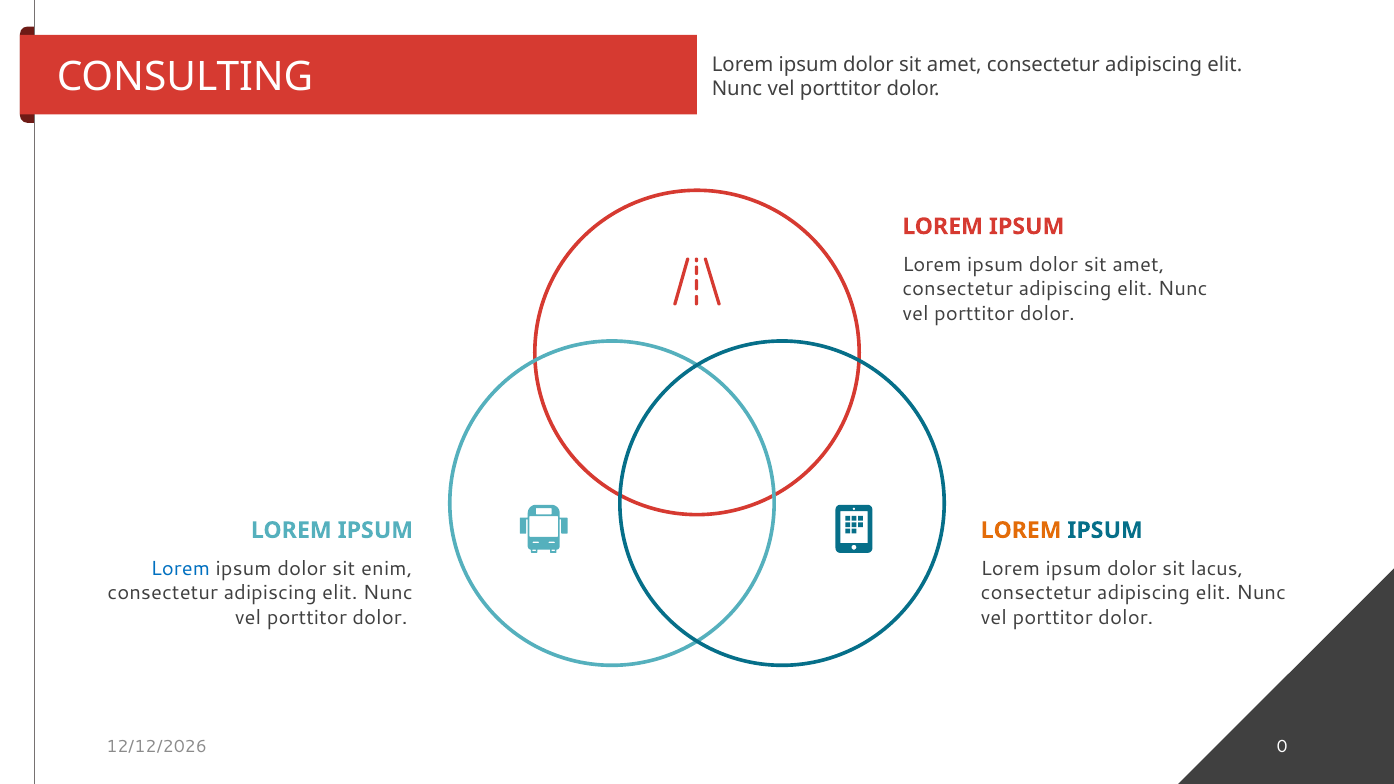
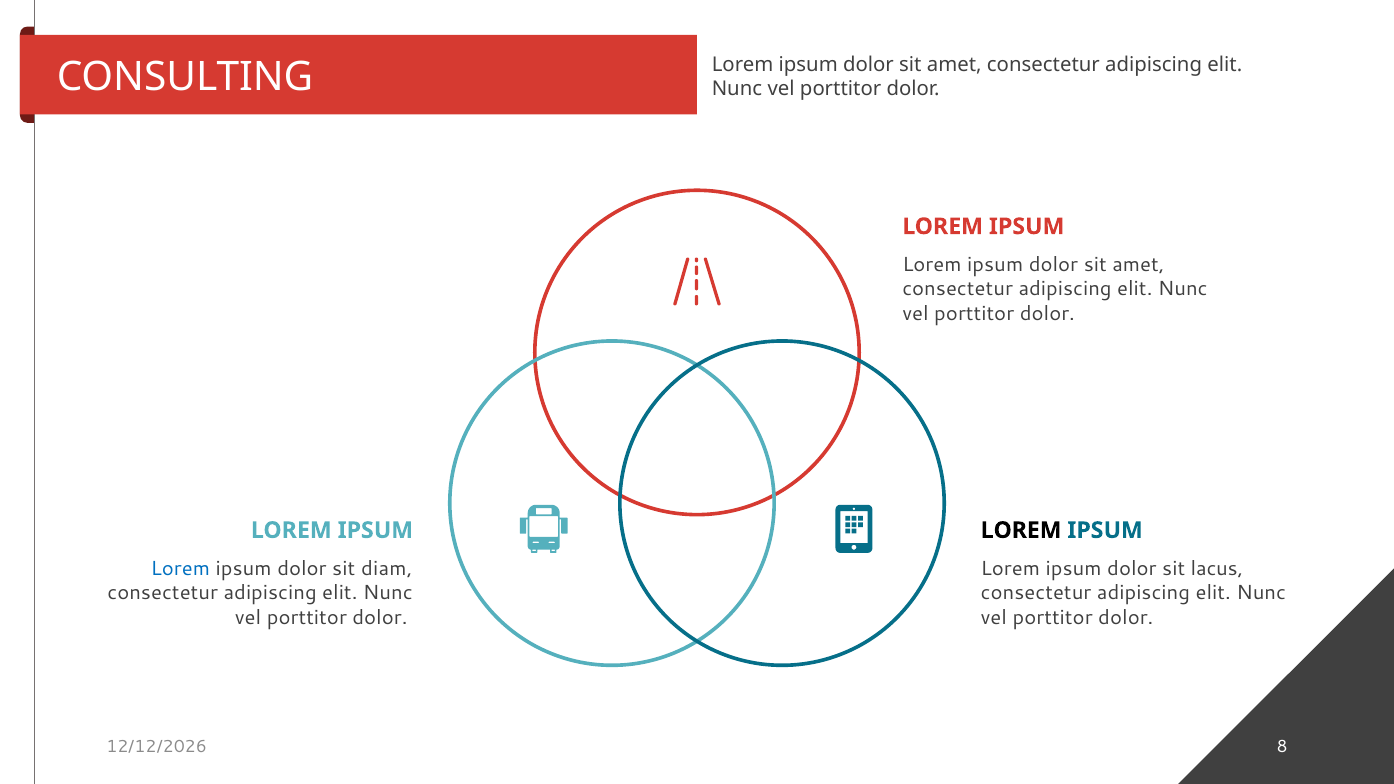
LOREM colour: orange -> black (1021, 530)
enim: enim -> diam (387, 569)
0: 0 -> 8 (1282, 747)
